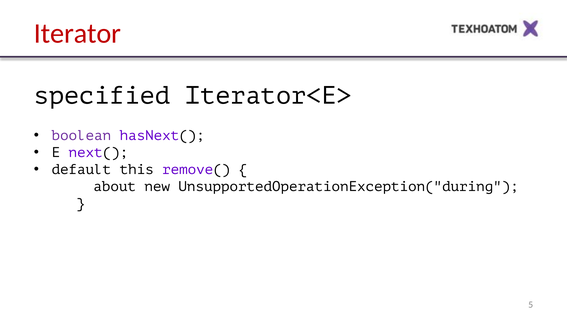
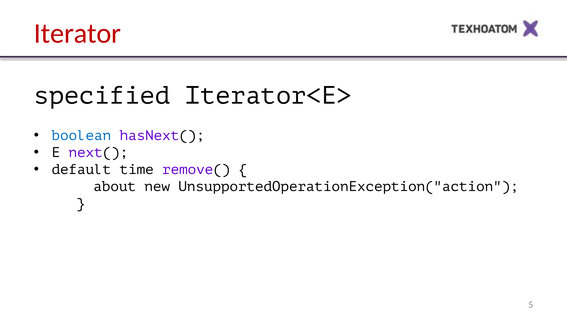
boolean colour: purple -> blue (81, 136)
this: this -> time (137, 170)
UnsupportedOperationException("during: UnsupportedOperationException("during -> UnsupportedOperationException("action (349, 187)
